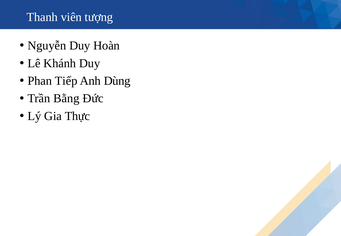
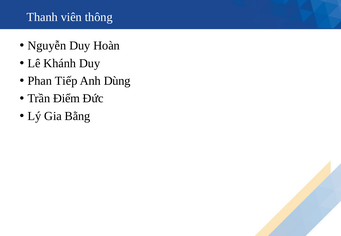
tượng: tượng -> thông (99, 17)
Bằng: Bằng -> Điểm (67, 98)
Thực: Thực -> Bằng (77, 116)
